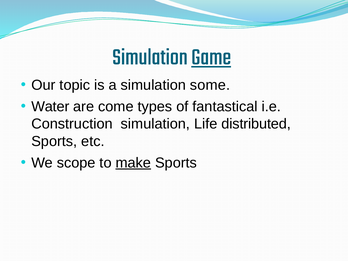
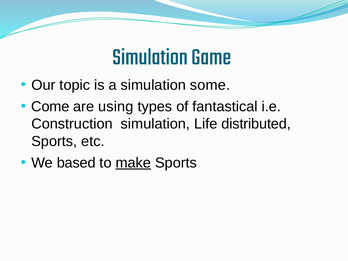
Game underline: present -> none (211, 56)
Water: Water -> Come (50, 107)
come: come -> using (116, 107)
scope: scope -> based (76, 163)
